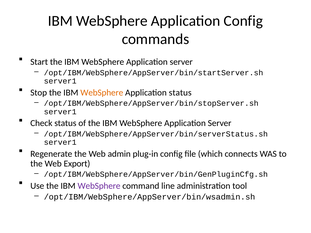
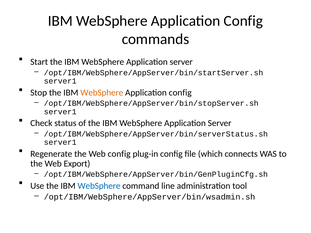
status: status -> config (180, 93)
Web admin: admin -> config (119, 154)
WebSphere colour: purple -> blue (99, 186)
